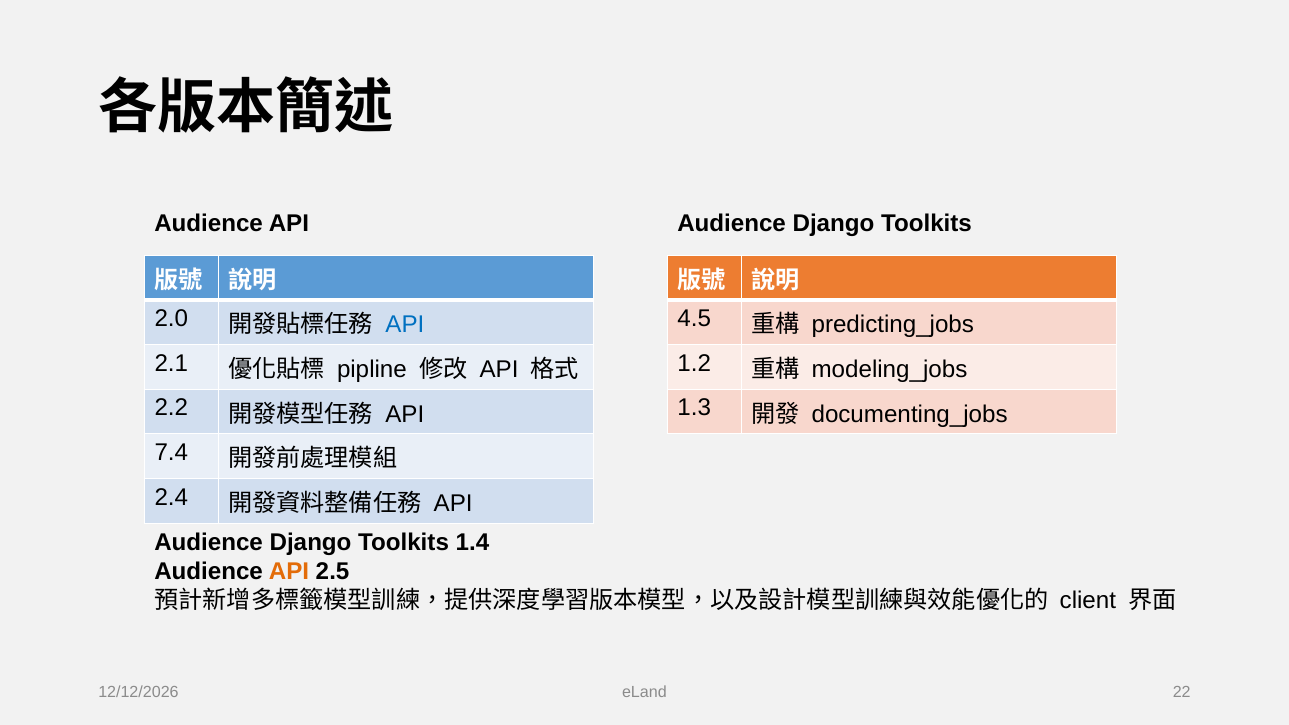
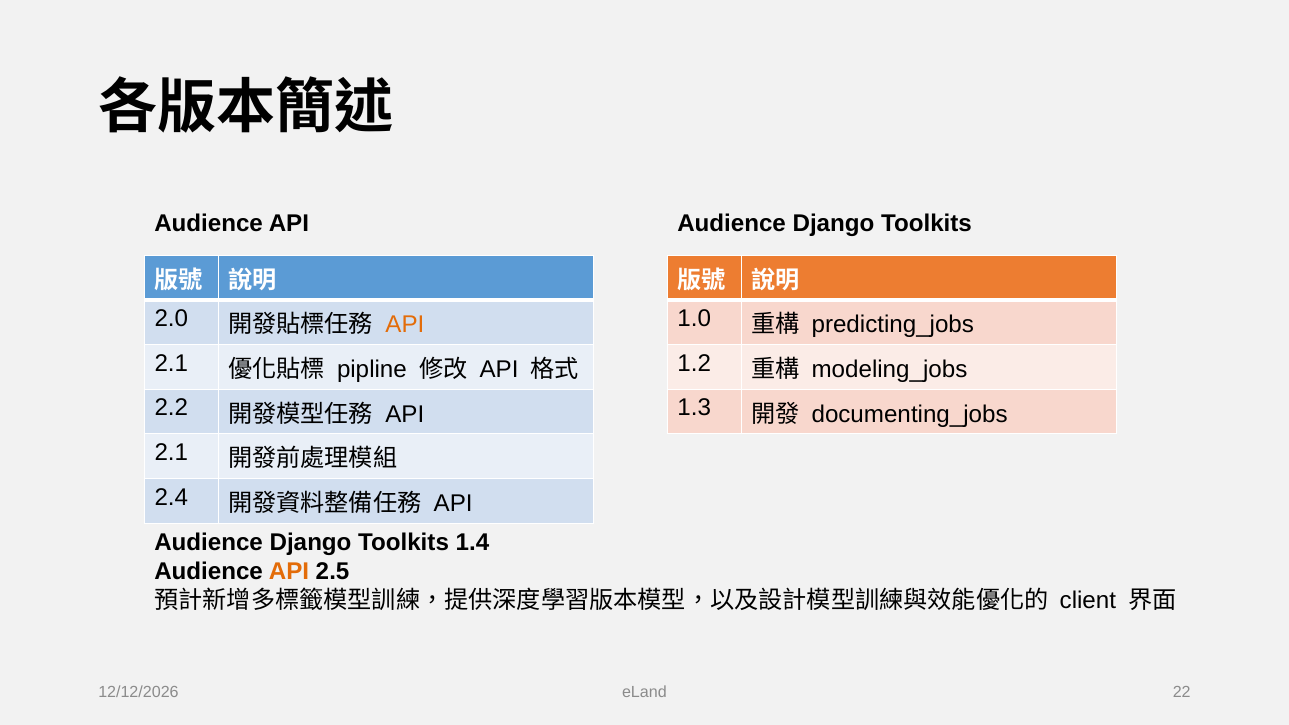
API colour: blue -> orange (405, 325)
4.5: 4.5 -> 1.0 (694, 319)
7.4: 7.4 -> 2.1 (171, 453)
